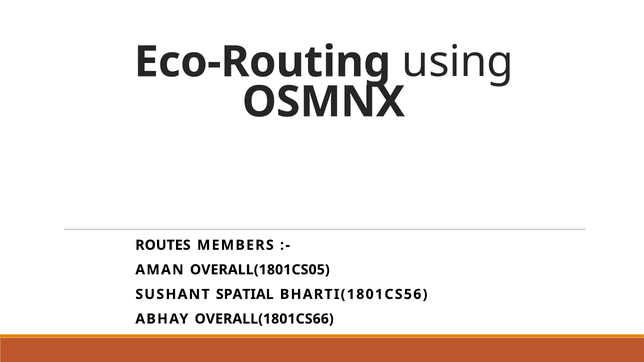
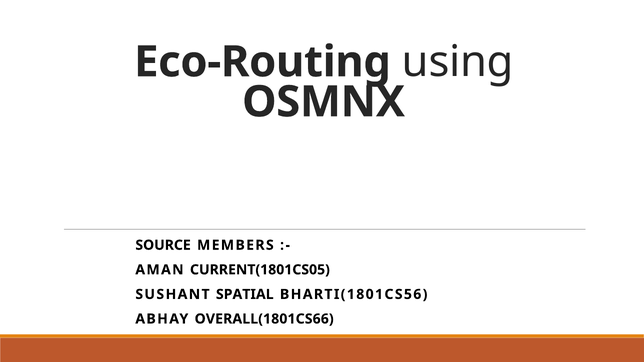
ROUTES: ROUTES -> SOURCE (163, 245)
OVERALL(1801CS05: OVERALL(1801CS05 -> CURRENT(1801CS05 (260, 270)
